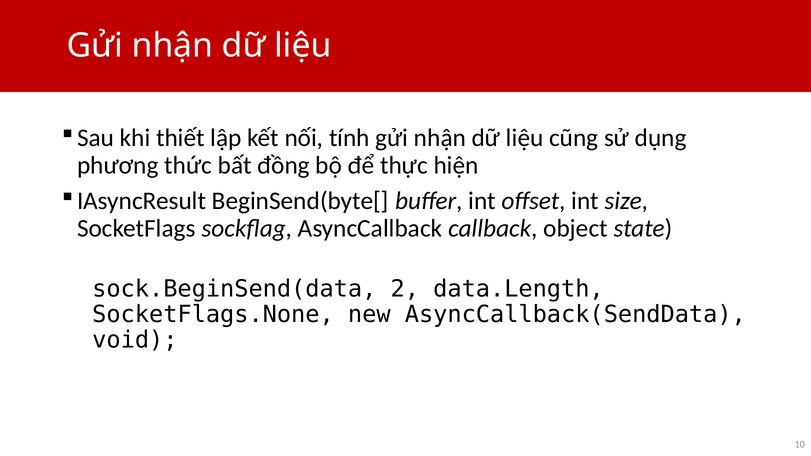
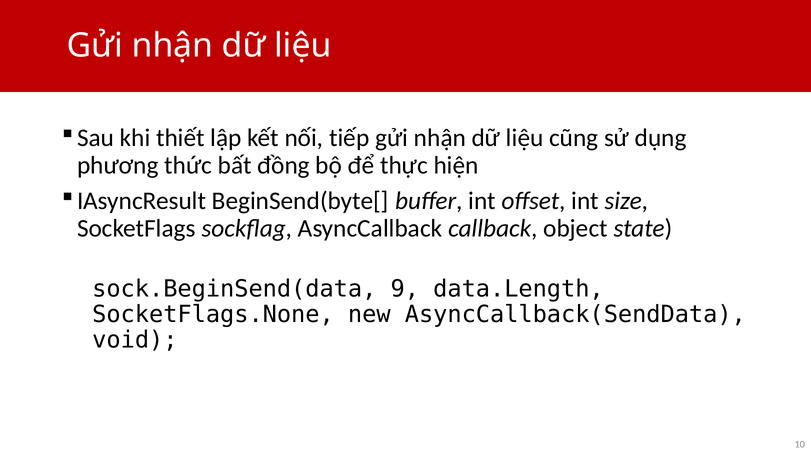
tính: tính -> tiếp (349, 138)
2: 2 -> 9 (405, 289)
